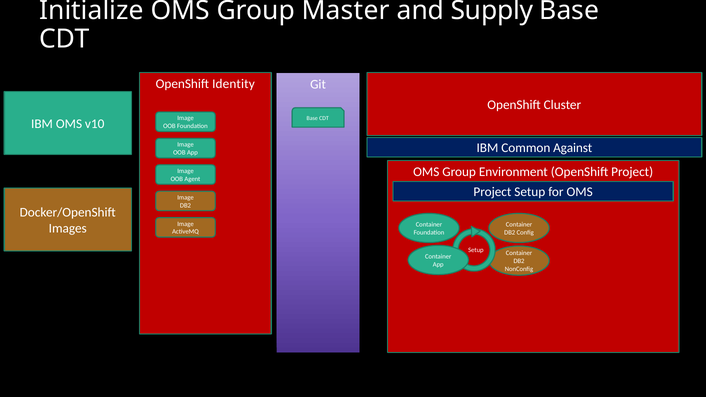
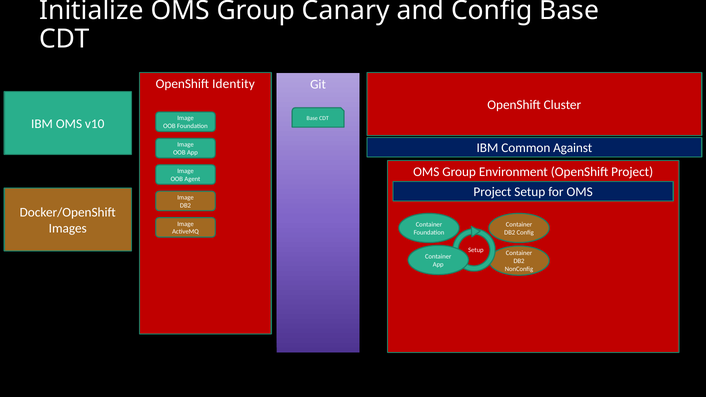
Master: Master -> Canary (346, 10)
and Supply: Supply -> Config (492, 10)
